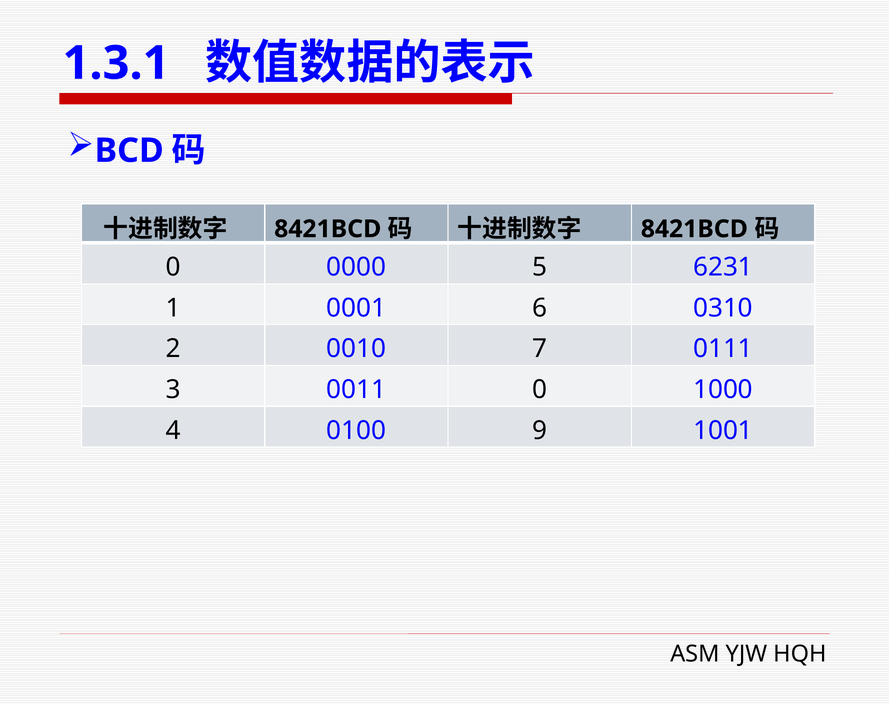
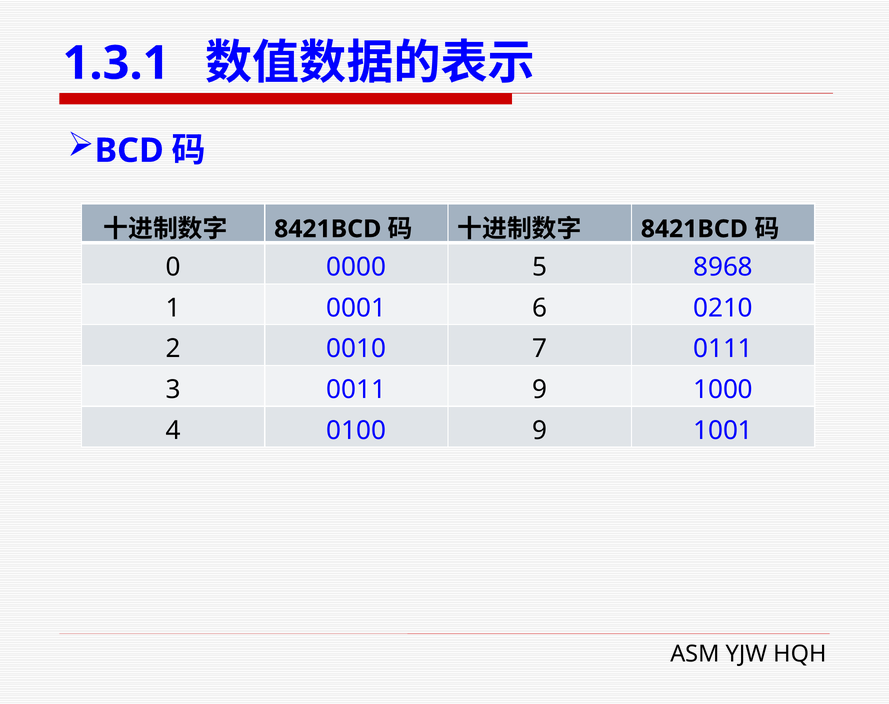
6231: 6231 -> 8968 (723, 267)
0310: 0310 -> 0210 (723, 308)
0011 0: 0 -> 9 (540, 389)
